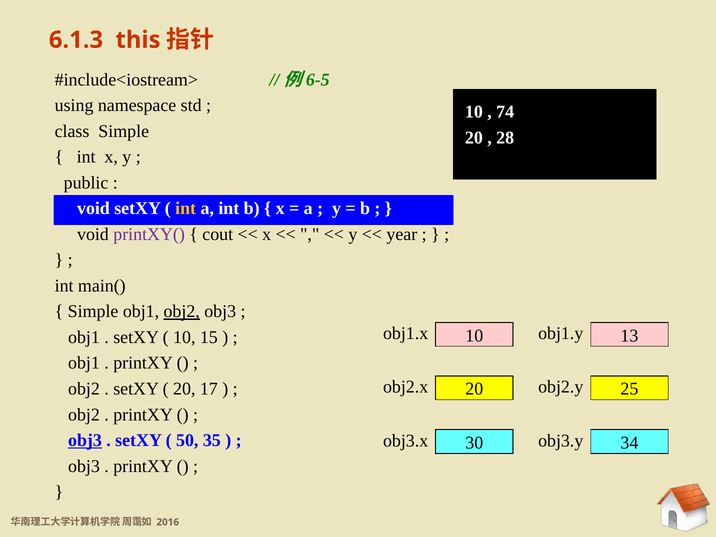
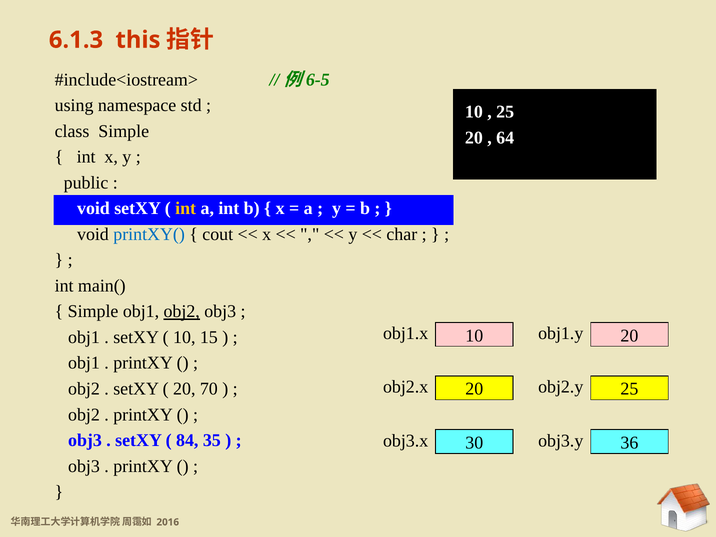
74: 74 -> 25 (505, 112)
28: 28 -> 64 (505, 138)
printXY( colour: purple -> blue (149, 234)
year: year -> char (402, 234)
10 13: 13 -> 20 (629, 336)
17: 17 -> 70 (209, 389)
obj3 underline: present -> none (85, 440)
50: 50 -> 84 (187, 440)
34: 34 -> 36 (629, 443)
